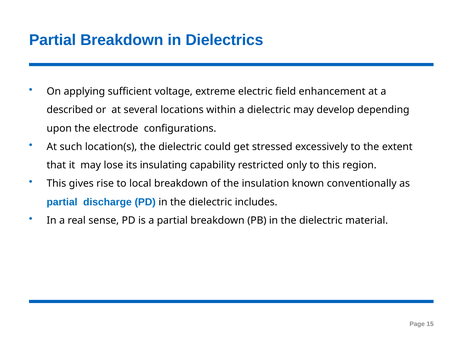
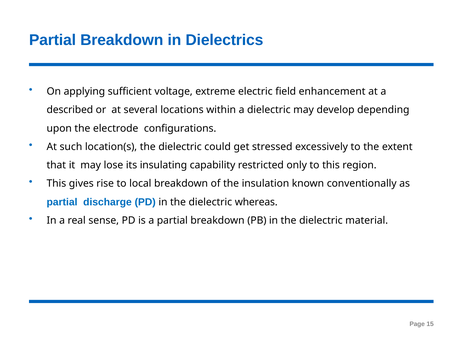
includes: includes -> whereas (256, 202)
